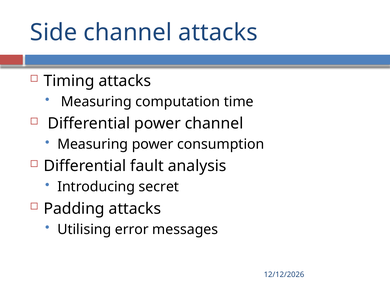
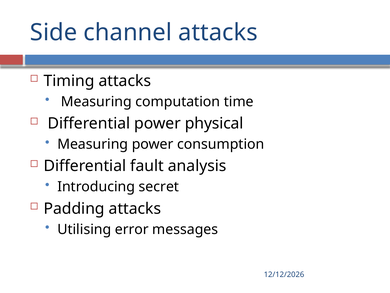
power channel: channel -> physical (214, 123)
